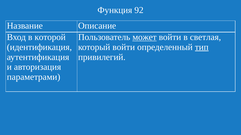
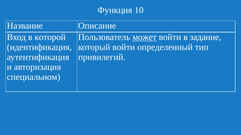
92: 92 -> 10 (139, 10)
светлая: светлая -> задание (206, 37)
тип underline: present -> none (202, 47)
параметрами: параметрами -> специальном (34, 77)
